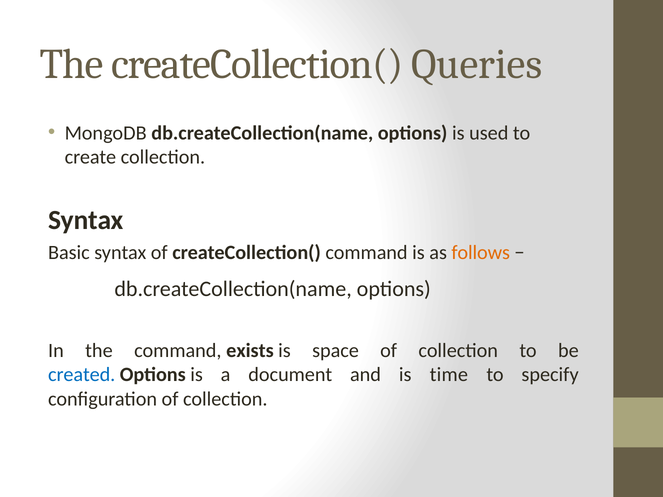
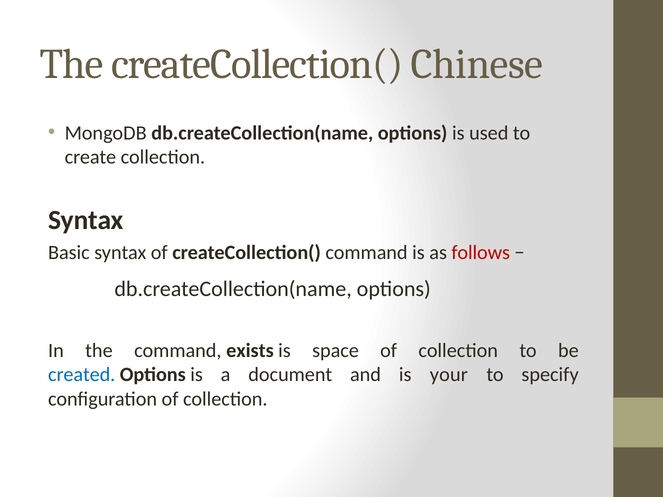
Queries: Queries -> Chinese (477, 64)
follows colour: orange -> red (481, 253)
time: time -> your (449, 375)
